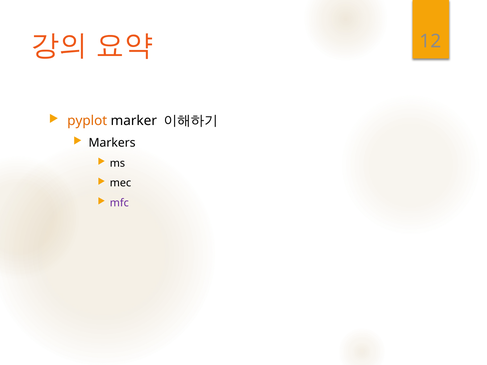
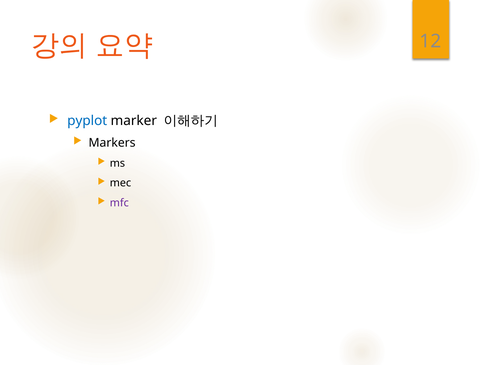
pyplot colour: orange -> blue (87, 121)
